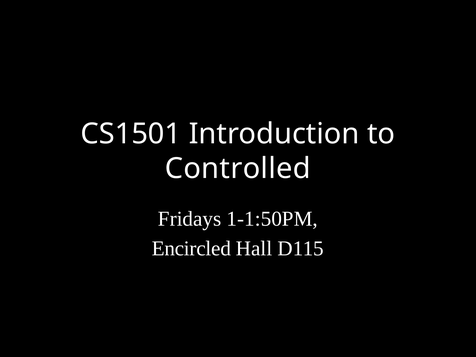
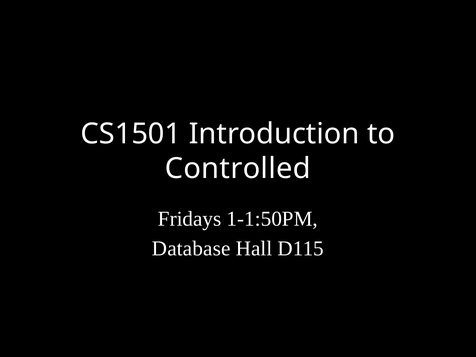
Encircled: Encircled -> Database (191, 248)
